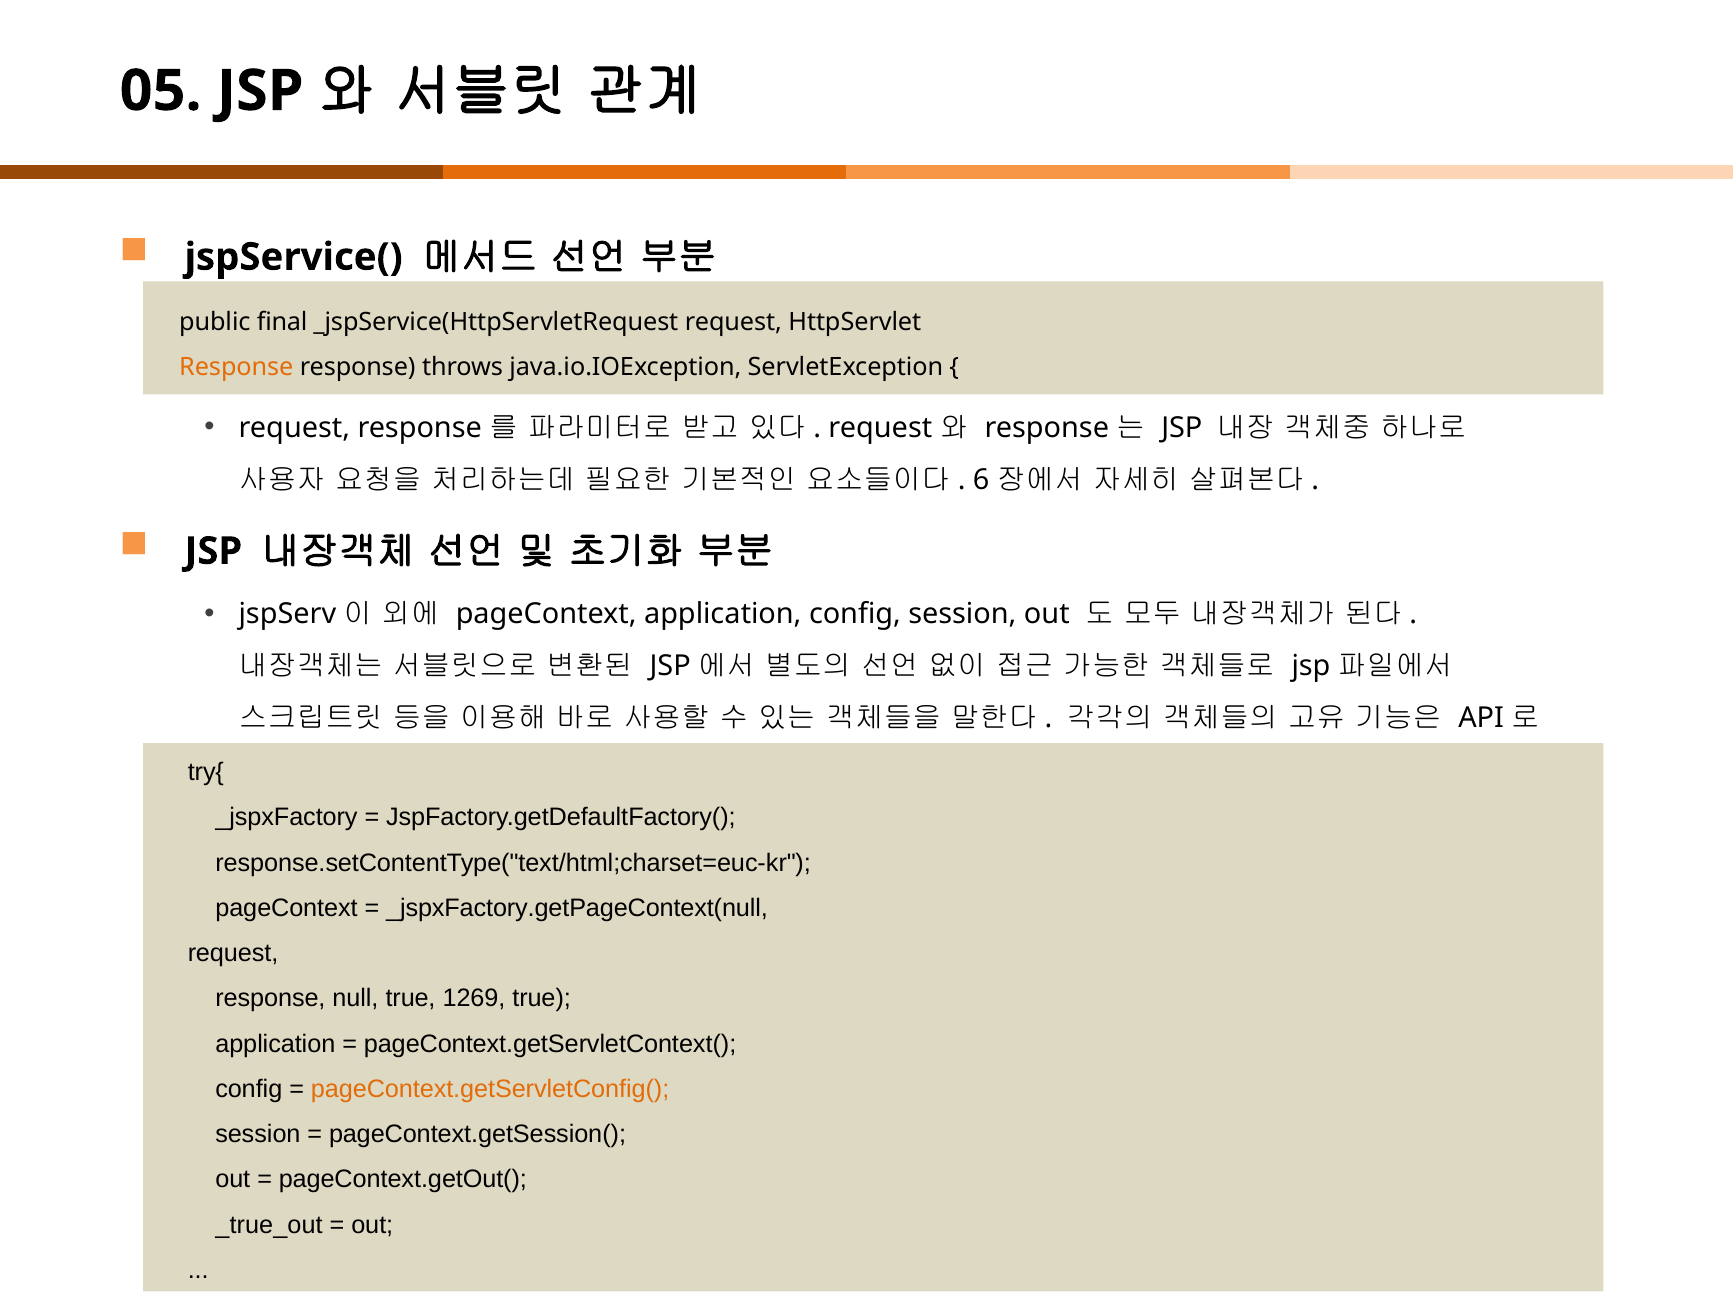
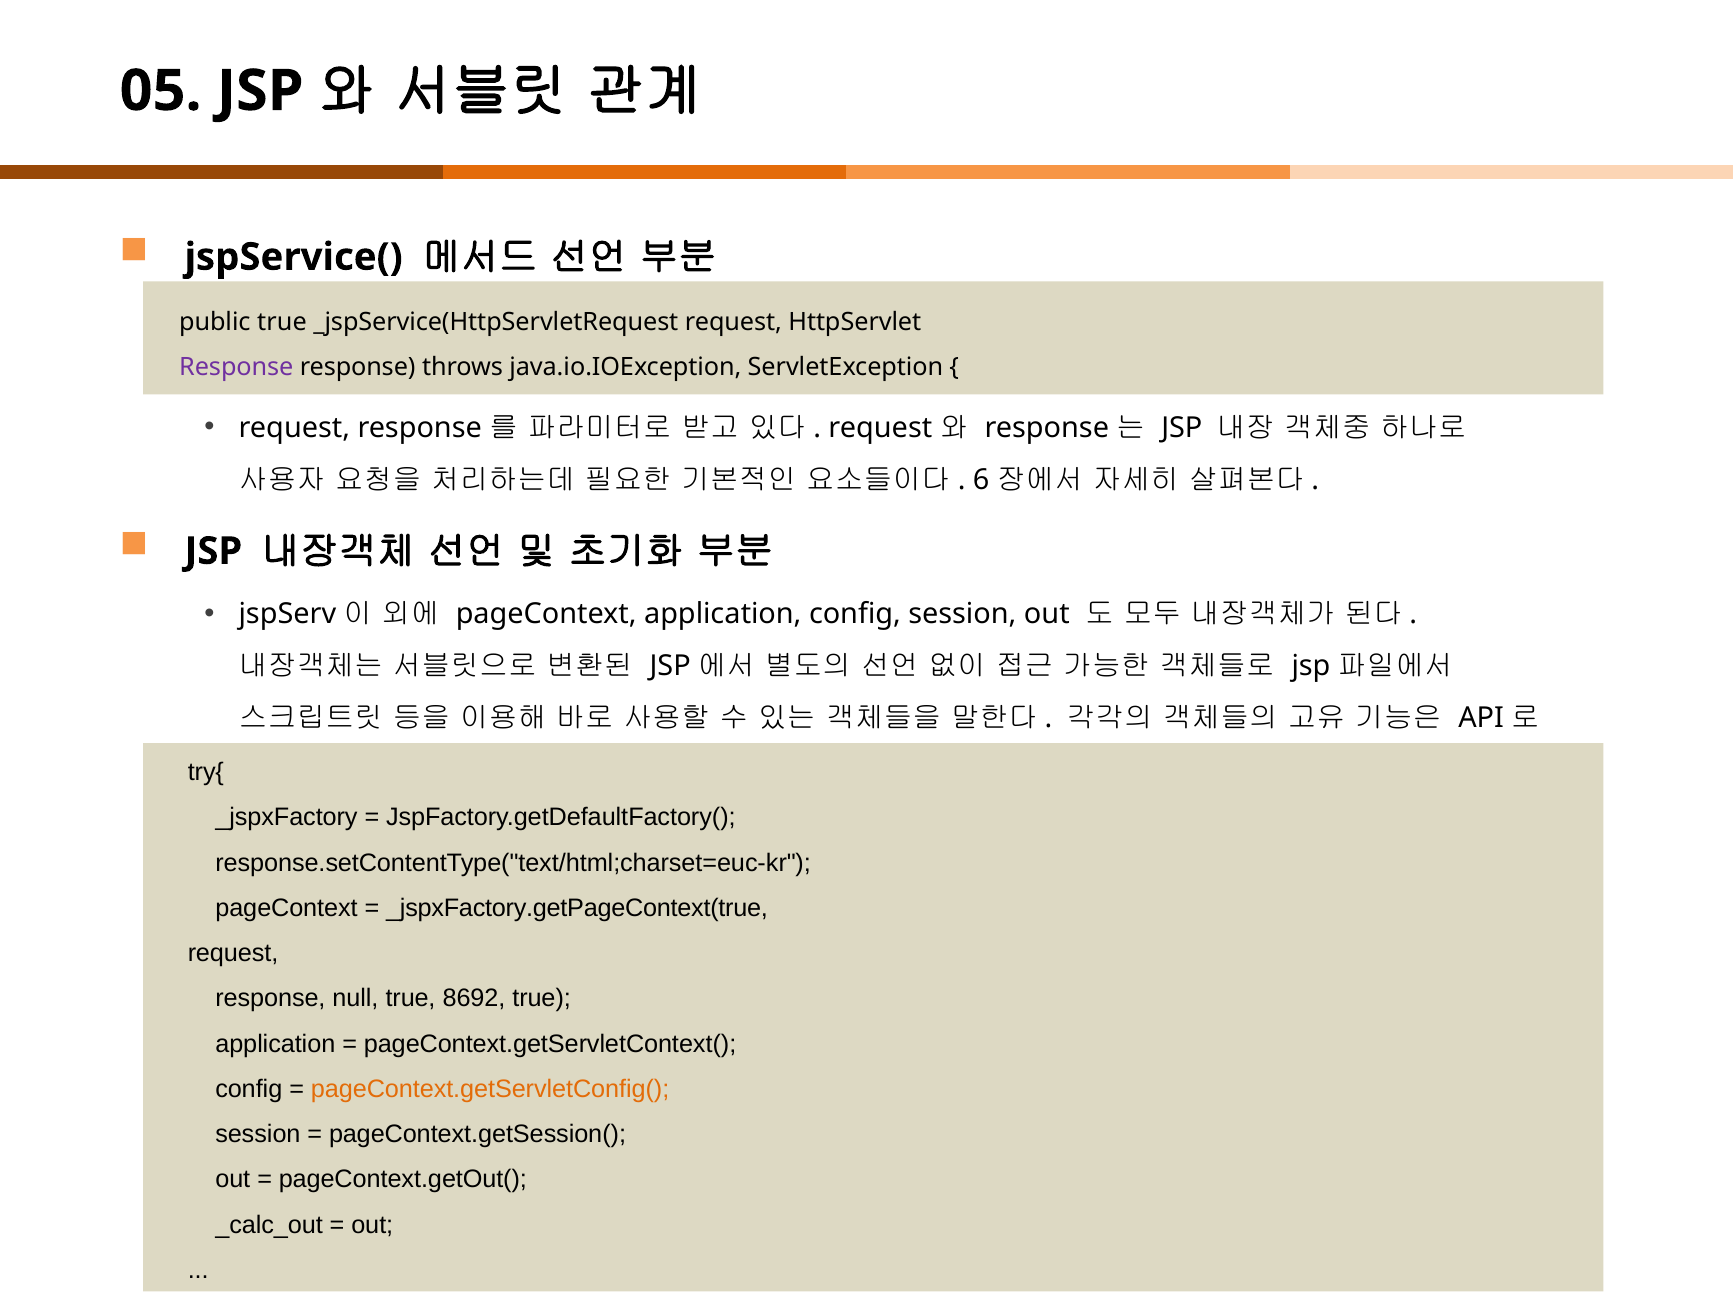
public final: final -> true (282, 322)
Response colour: orange -> purple (236, 367)
_jspxFactory.getPageContext(null: _jspxFactory.getPageContext(null -> _jspxFactory.getPageContext(true (577, 908)
1269: 1269 -> 8692 (474, 998)
_true_out: _true_out -> _calc_out (269, 1225)
